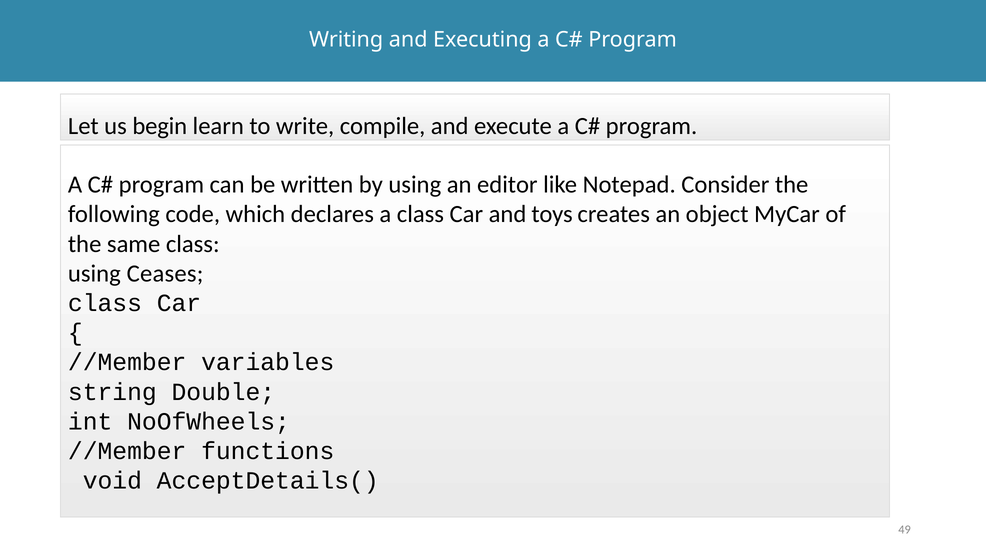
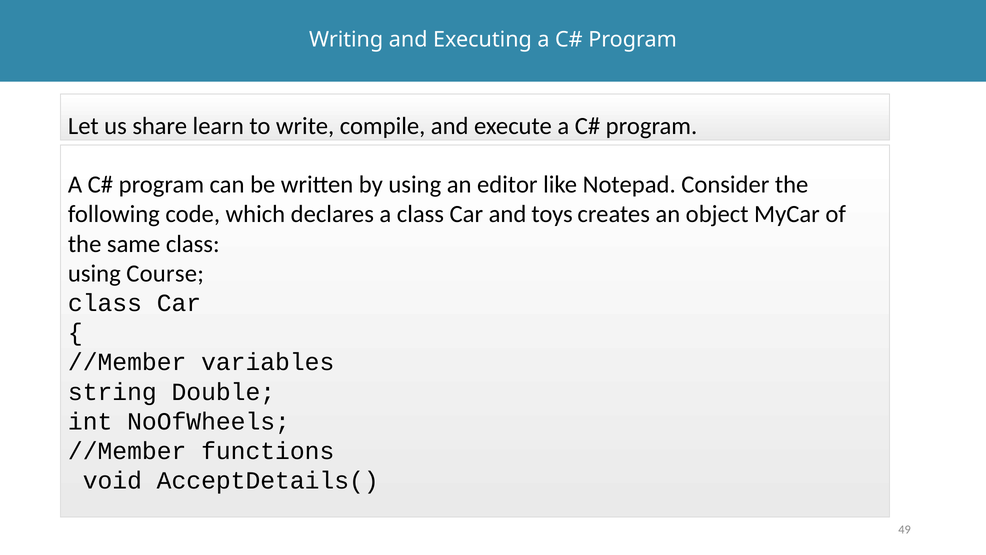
begin: begin -> share (160, 126)
Ceases: Ceases -> Course (165, 273)
